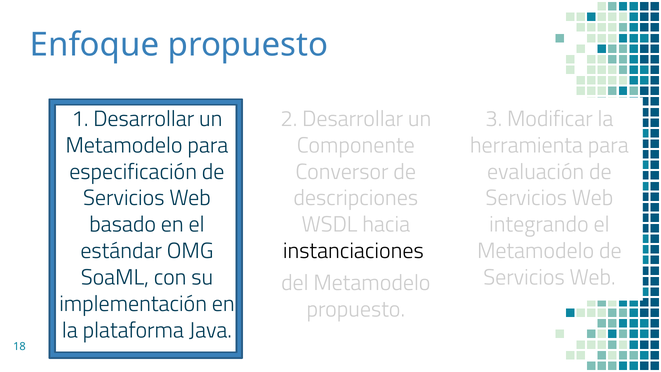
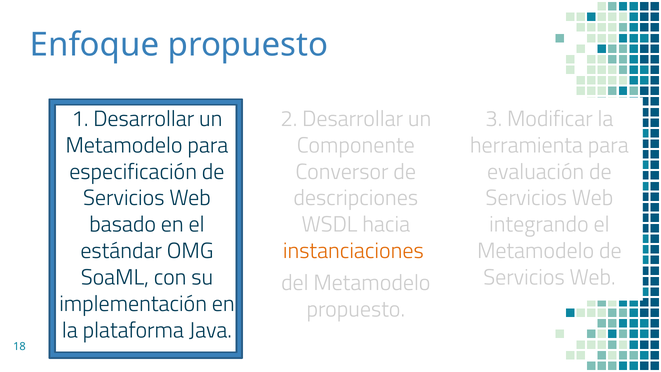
instanciaciones colour: black -> orange (353, 251)
